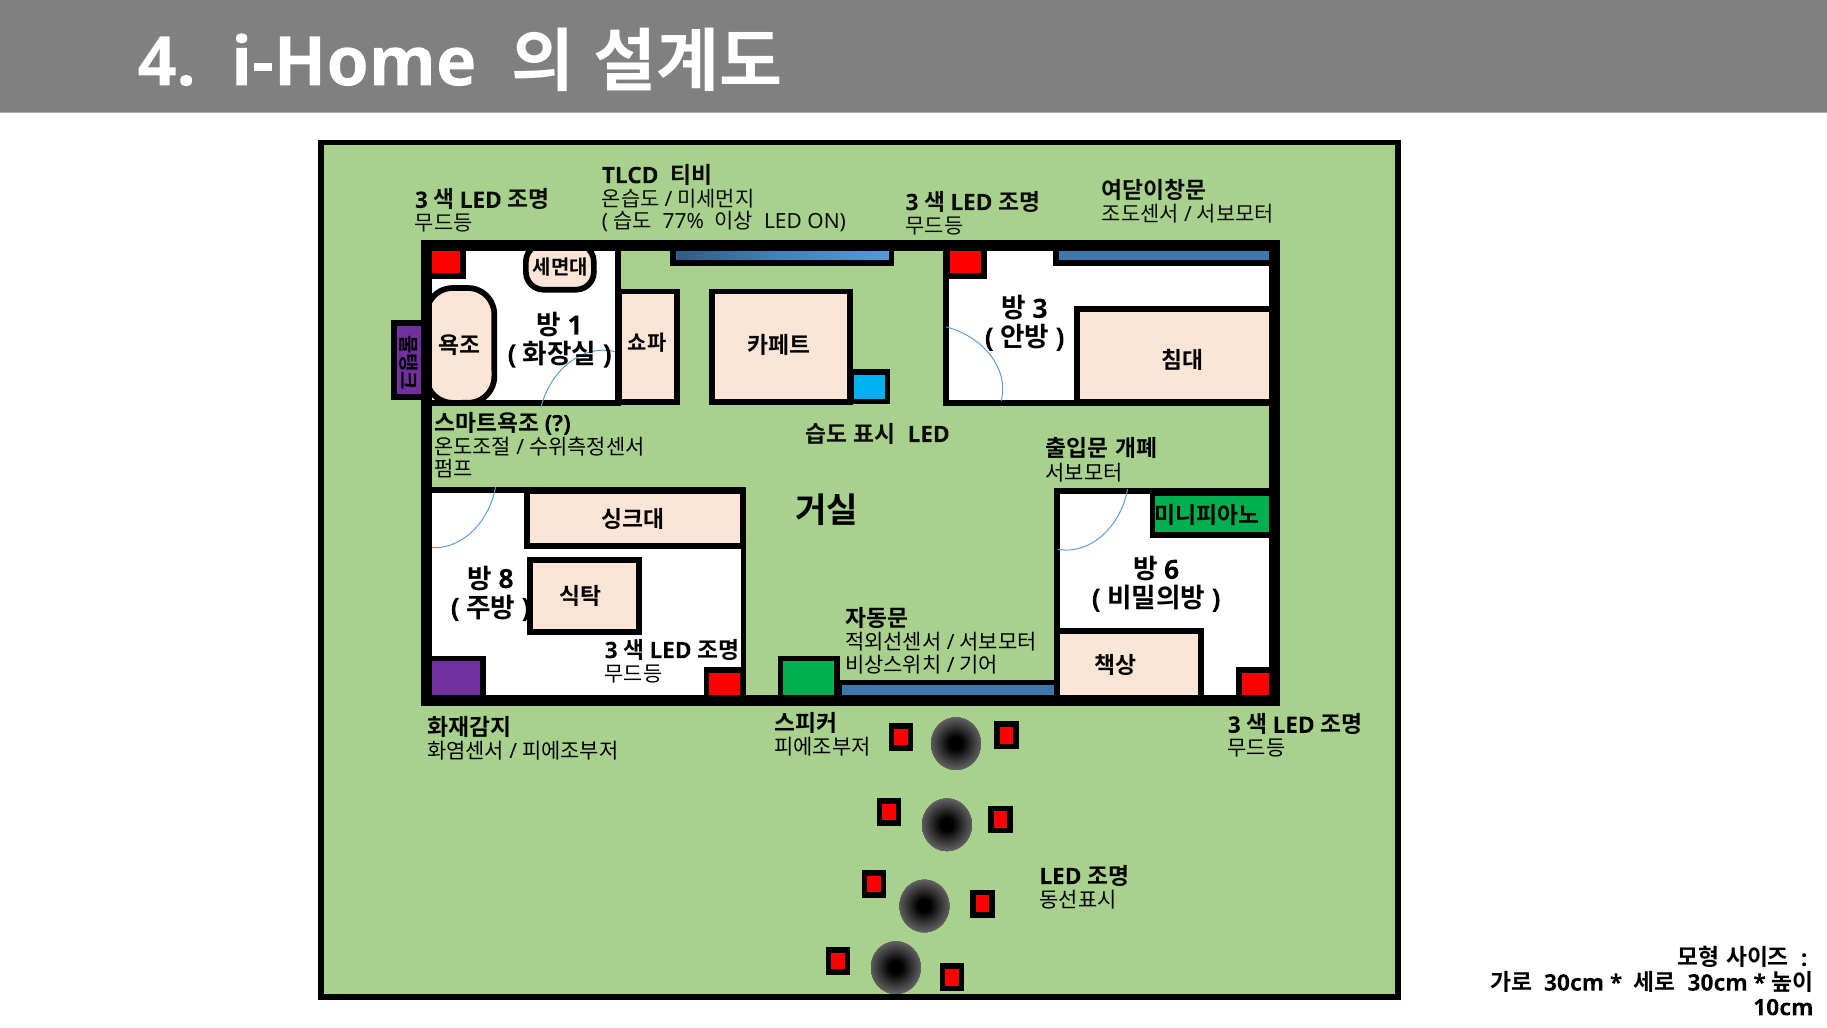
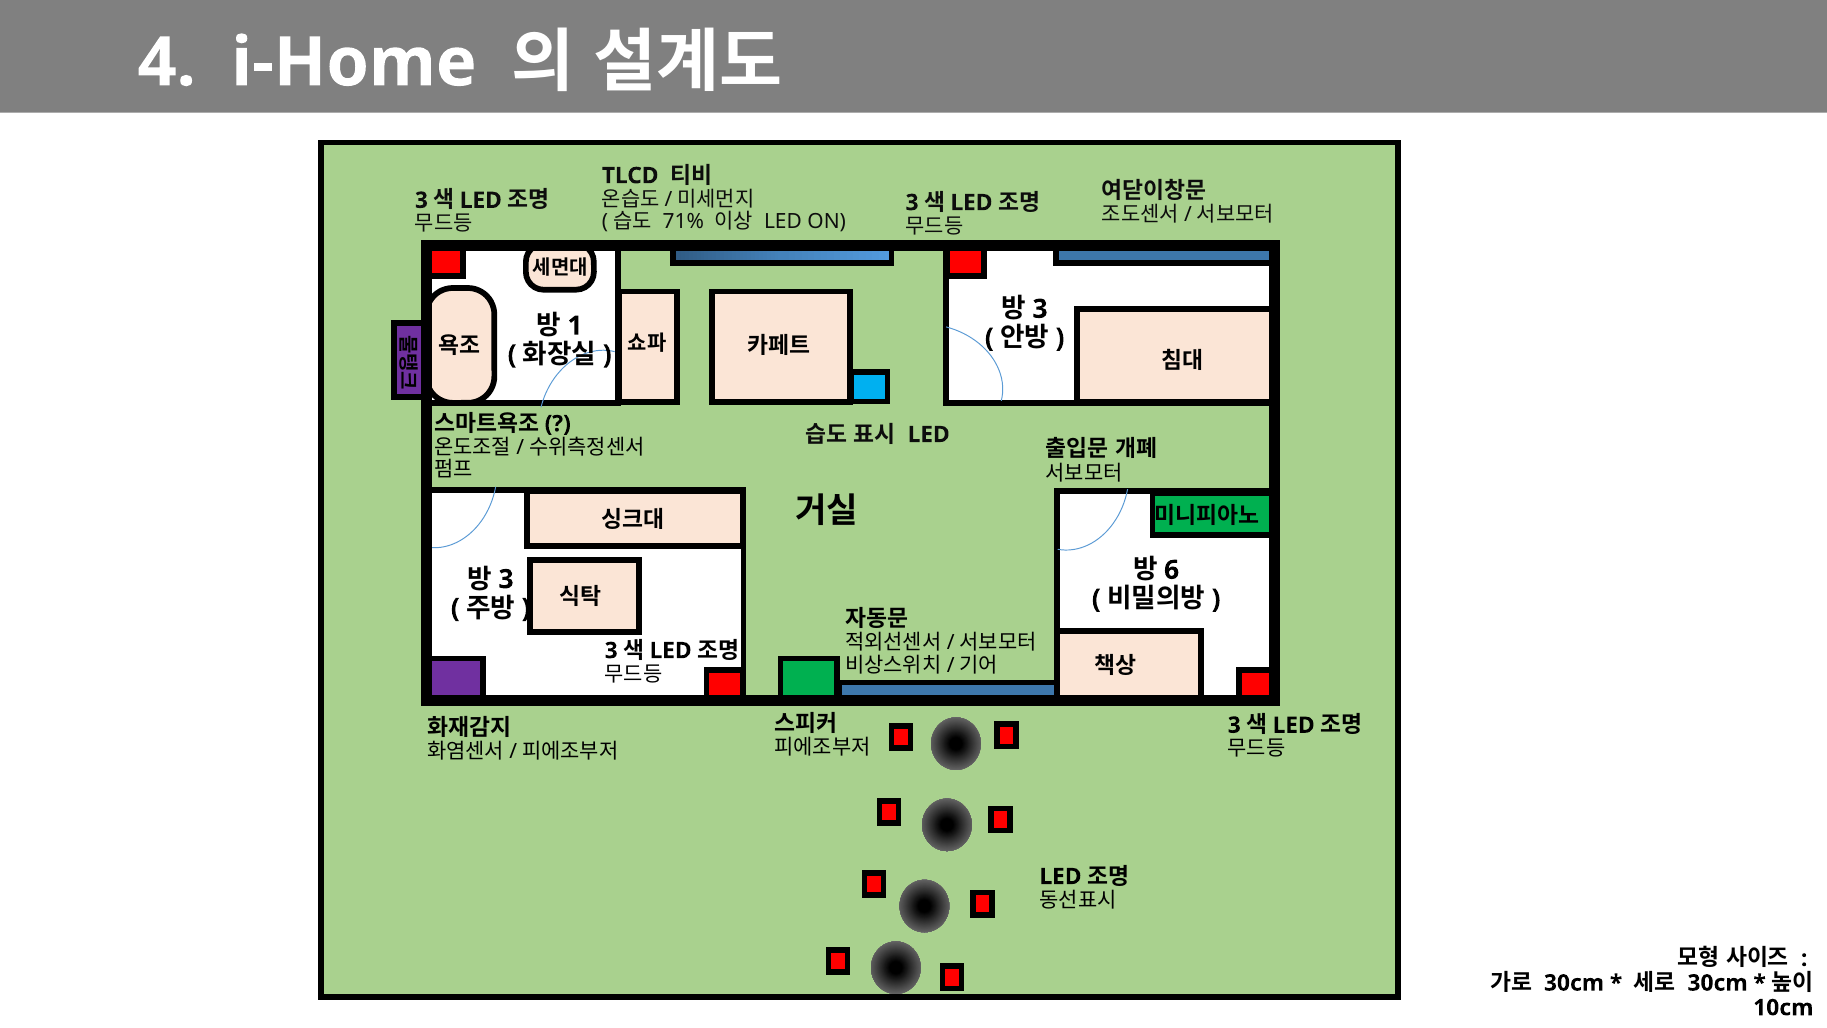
77%: 77% -> 71% (683, 222)
8: 8 -> 3 (506, 579)
